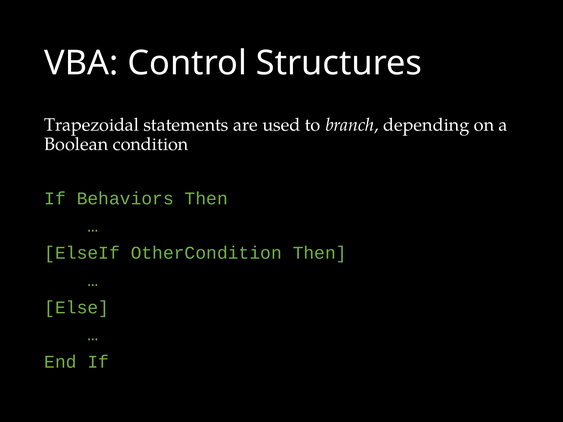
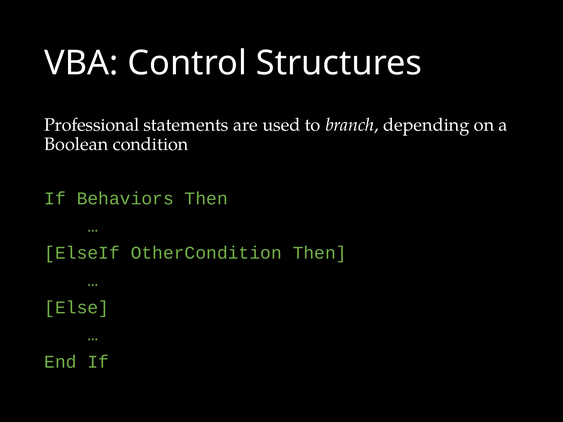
Trapezoidal: Trapezoidal -> Professional (92, 125)
